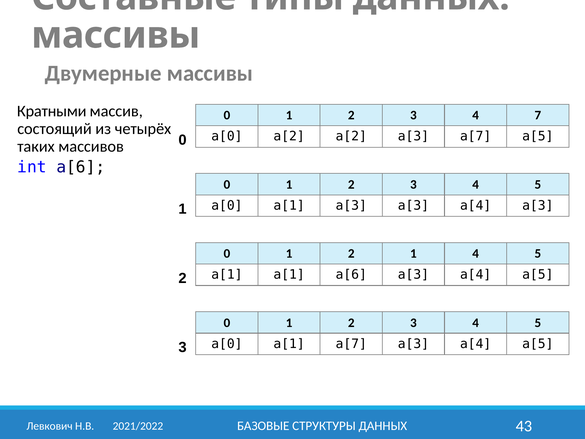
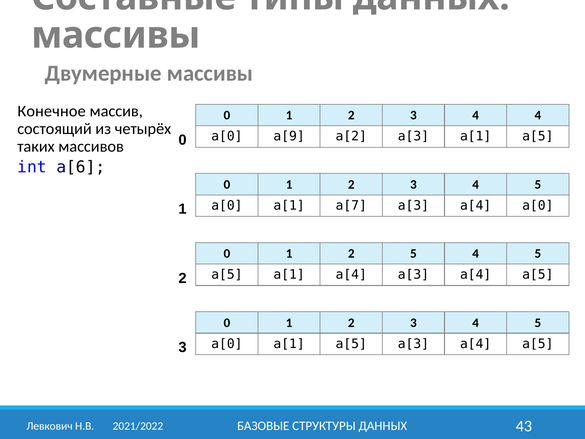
Кратными: Кратными -> Конечное (52, 111)
4 7: 7 -> 4 (538, 115)
a[0 a[2: a[2 -> a[9 (289, 136)
a[3 a[7: a[7 -> a[1 (476, 136)
a[1 a[3: a[3 -> a[7 (351, 205)
a[4 a[3: a[3 -> a[0 (538, 205)
2 1: 1 -> 5 (413, 253)
a[1: a[1 -> a[5 (227, 275)
a[1 a[6: a[6 -> a[4 (351, 275)
a[0 a[1 a[7: a[7 -> a[5 (351, 344)
